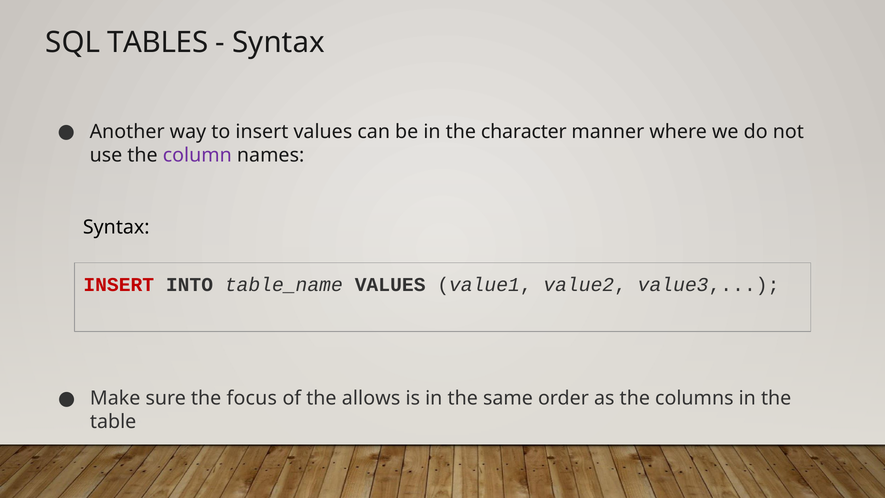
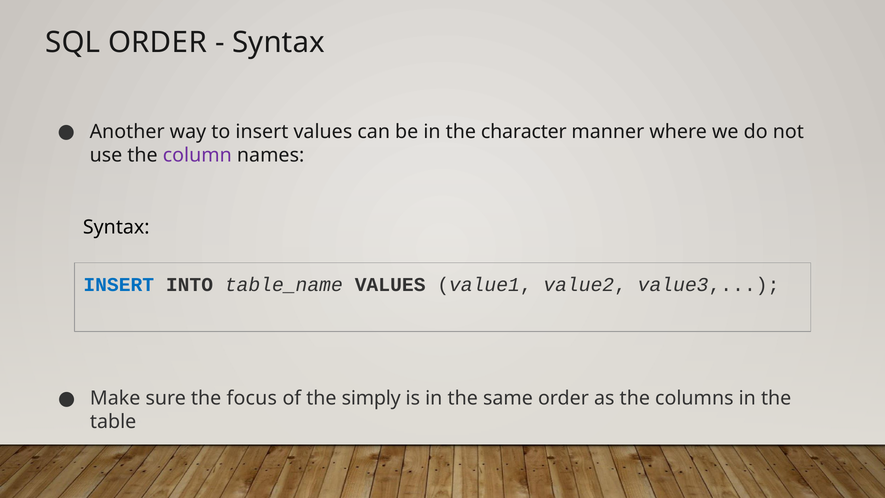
SQL TABLES: TABLES -> ORDER (157, 42)
INSERT colour: red -> blue (119, 285)
allows: allows -> simply (371, 398)
